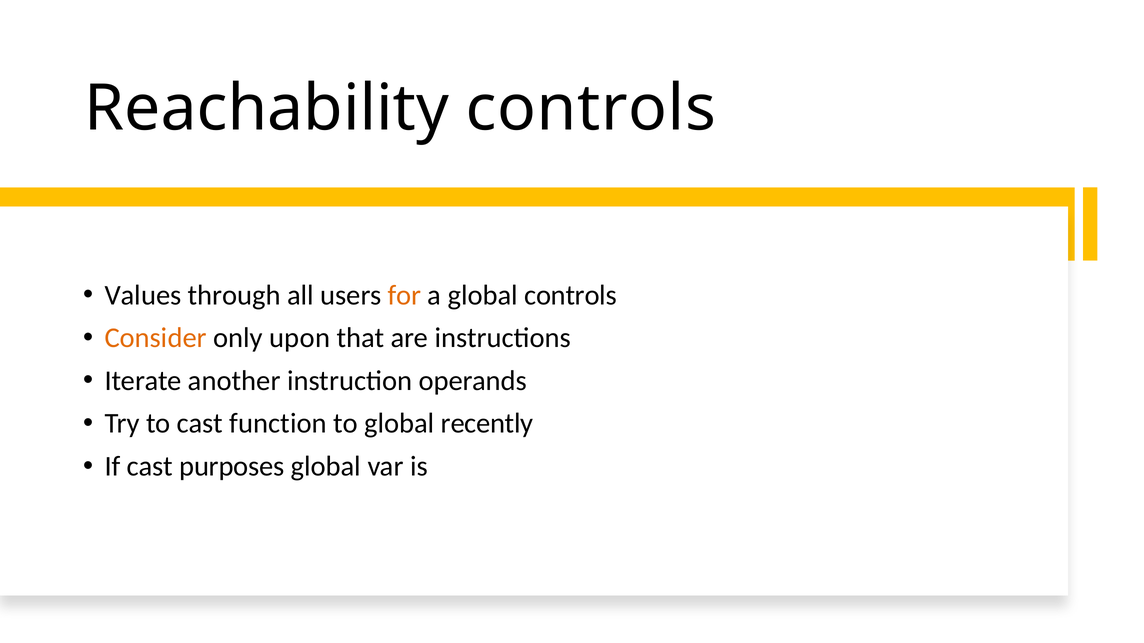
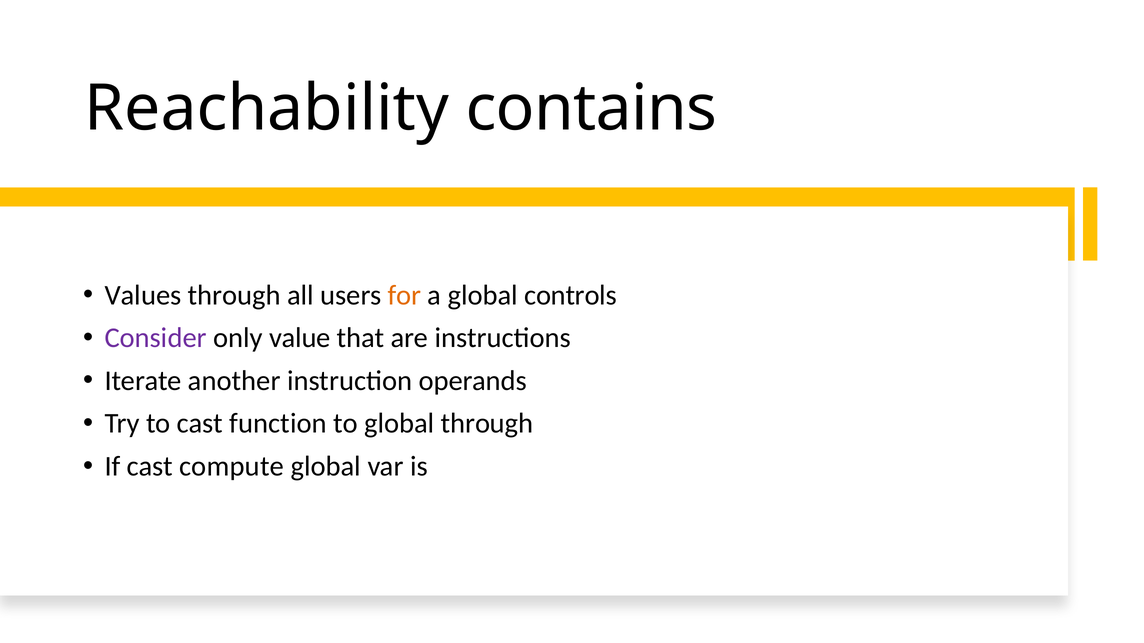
Reachability controls: controls -> contains (591, 108)
Consider colour: orange -> purple (156, 338)
upon: upon -> value (300, 338)
global recently: recently -> through (487, 424)
purposes: purposes -> compute (232, 467)
